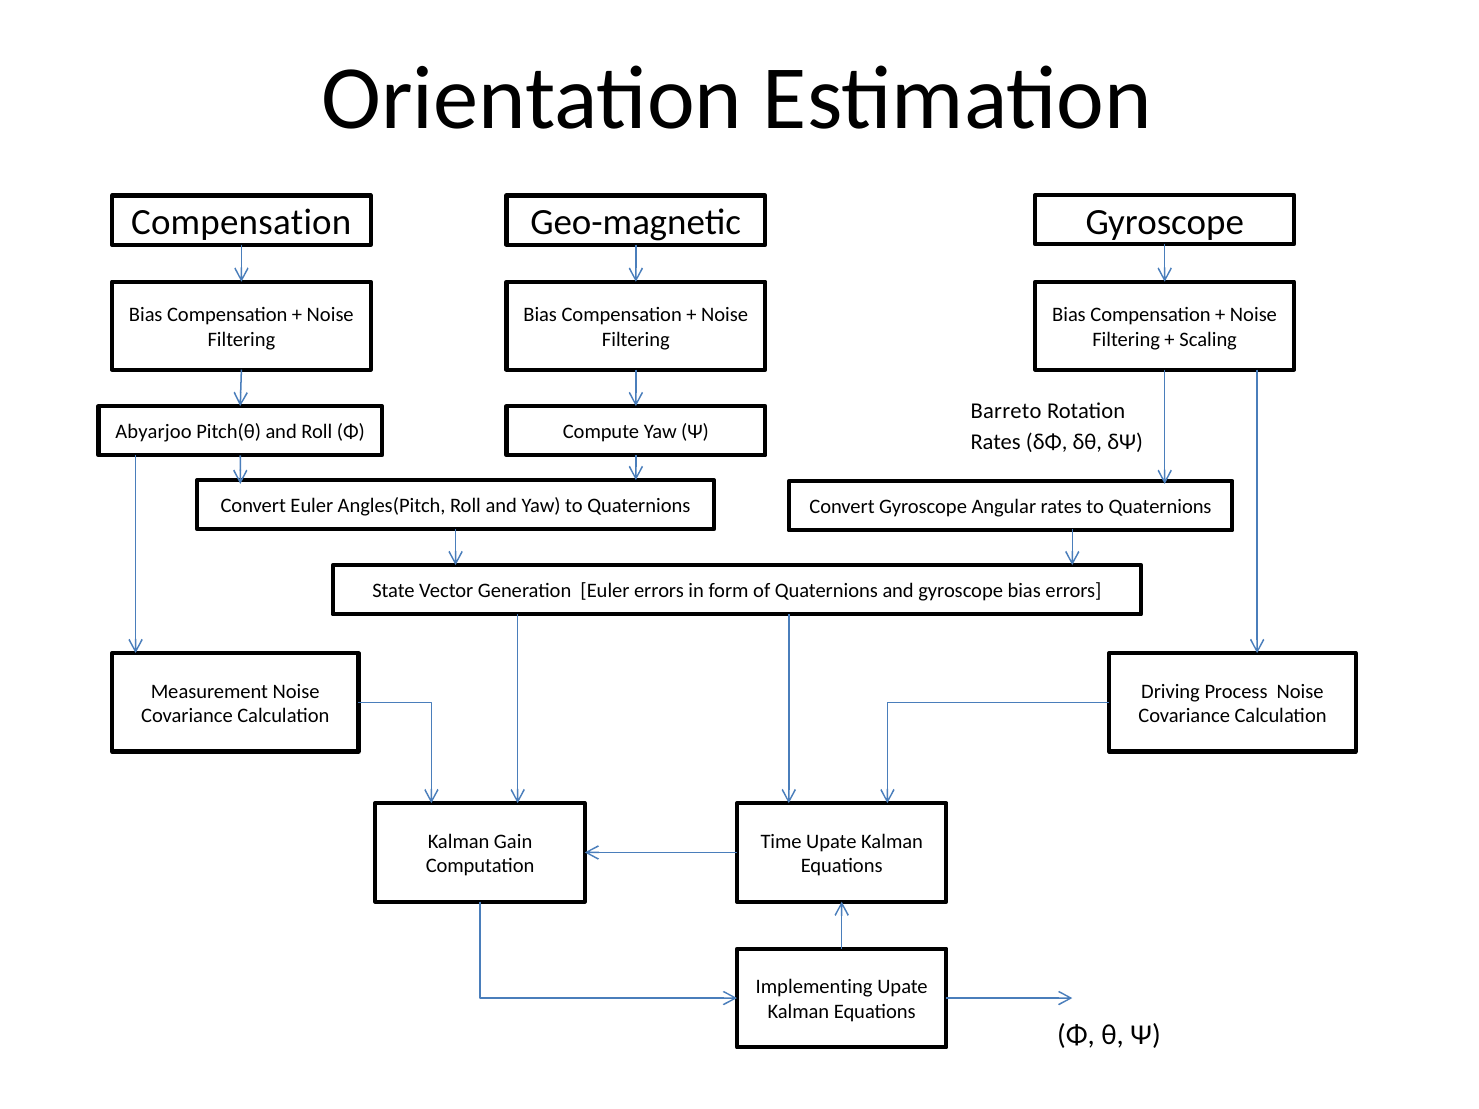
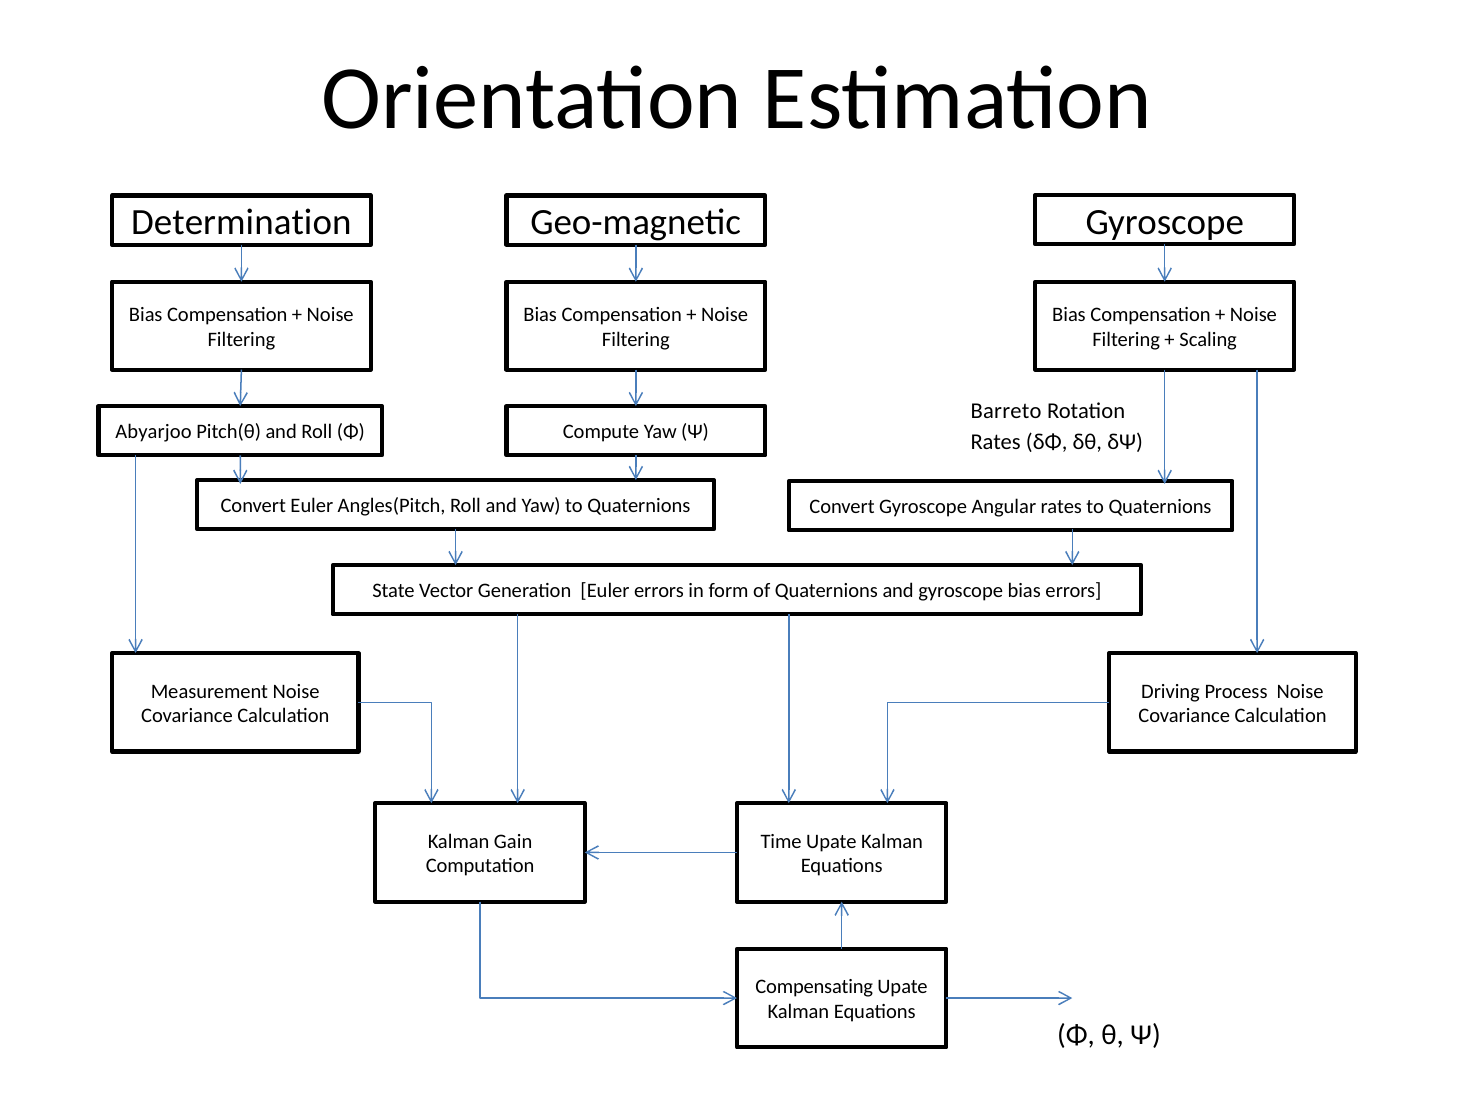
Compensation: Compensation -> Determination (241, 223)
Implementing: Implementing -> Compensating (814, 987)
